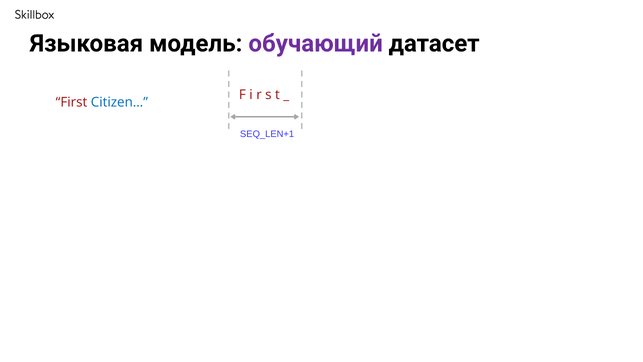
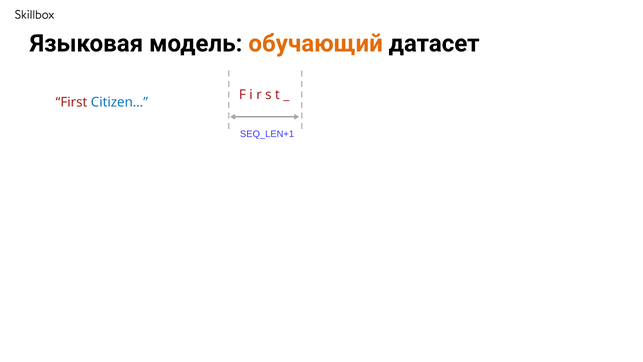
обучающий colour: purple -> orange (316, 43)
